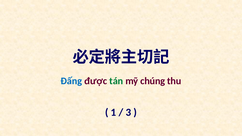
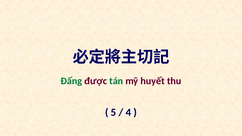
Đấng colour: blue -> green (71, 81)
chúng: chúng -> huyết (153, 81)
1: 1 -> 5 (114, 112)
3: 3 -> 4 (128, 112)
